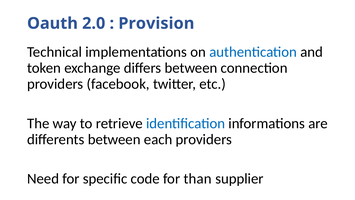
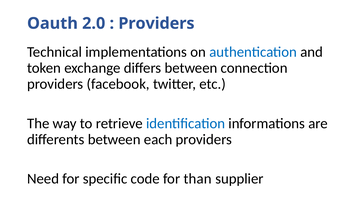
Provision: Provision -> Providers (156, 23)
